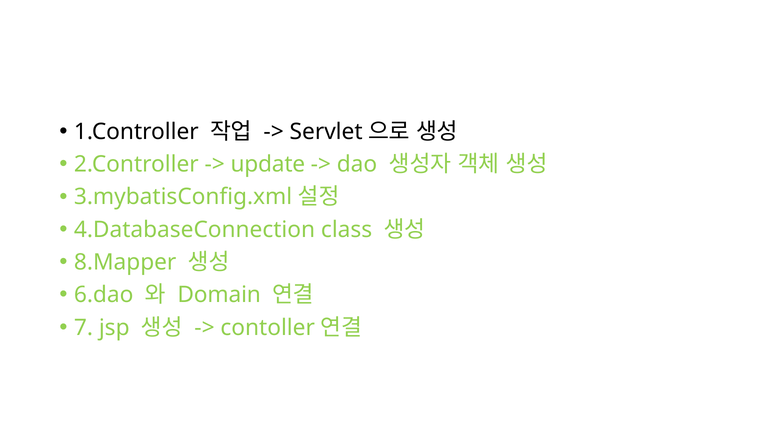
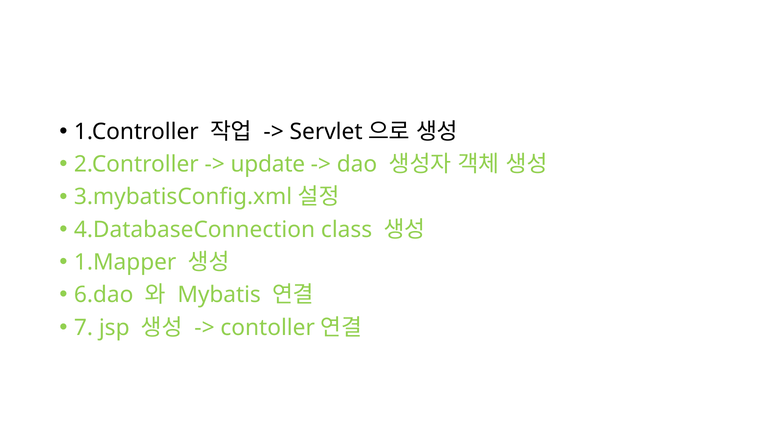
8.Mapper: 8.Mapper -> 1.Mapper (125, 262)
Domain: Domain -> Mybatis (219, 295)
